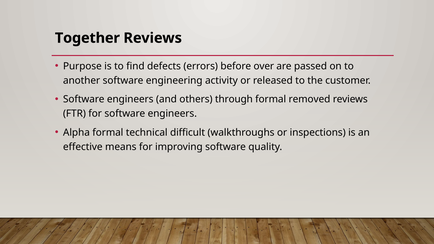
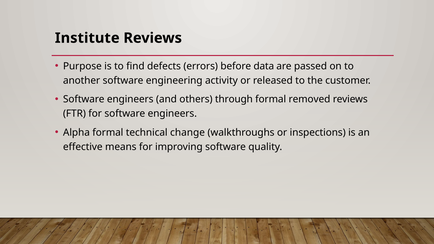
Together: Together -> Institute (87, 38)
over: over -> data (264, 66)
difficult: difficult -> change (188, 133)
